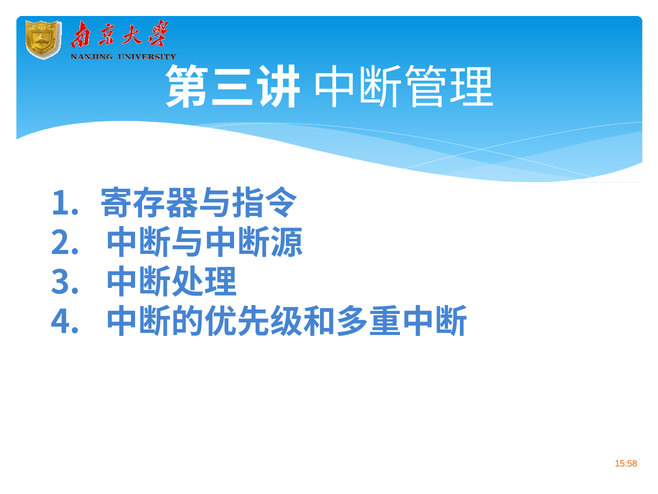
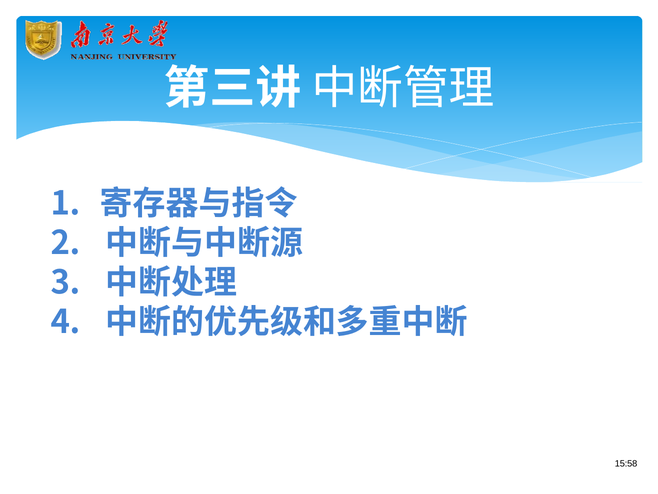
15:58 colour: orange -> black (626, 463)
